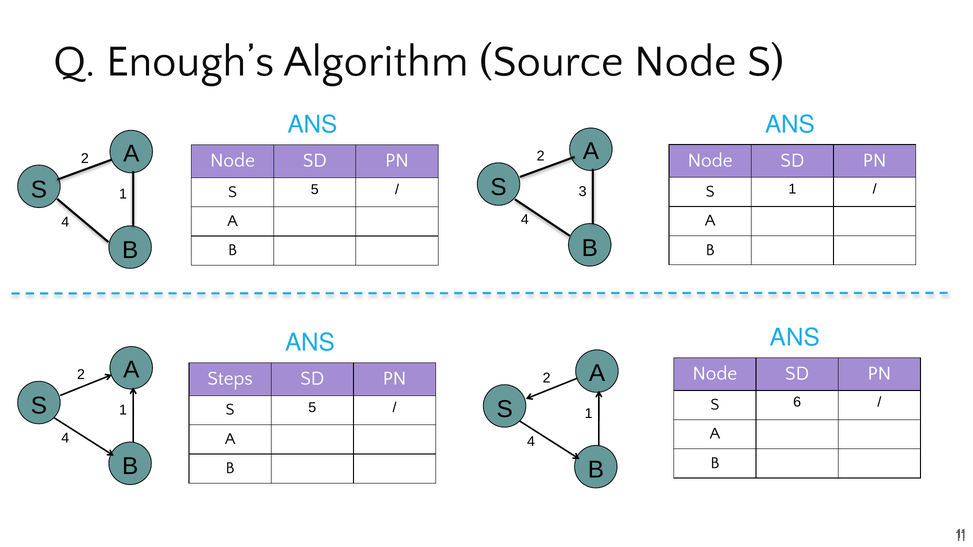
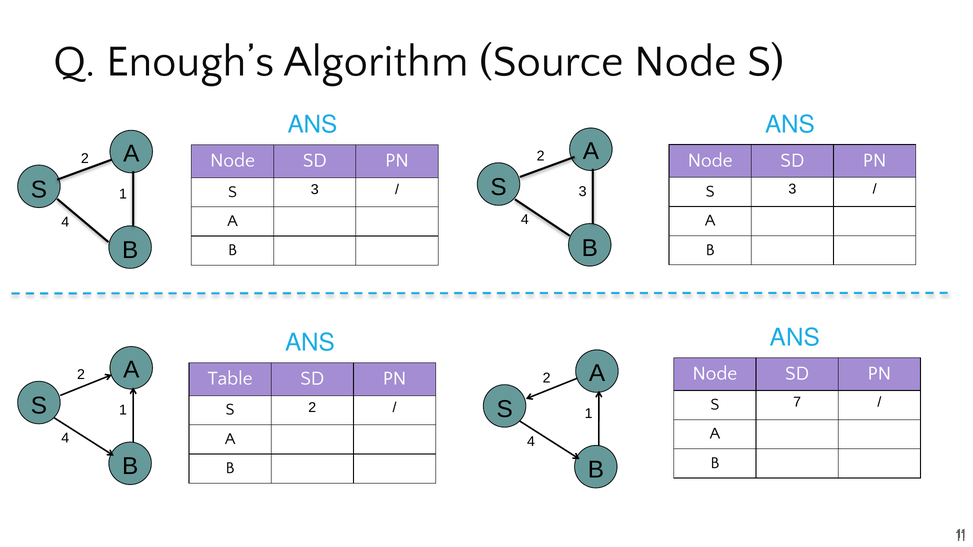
1: 1 -> 3 (792, 189)
5: 5 -> 3 (315, 190)
Steps: Steps -> Table (230, 379)
6: 6 -> 7 (797, 403)
5: 5 -> 2 (312, 408)
